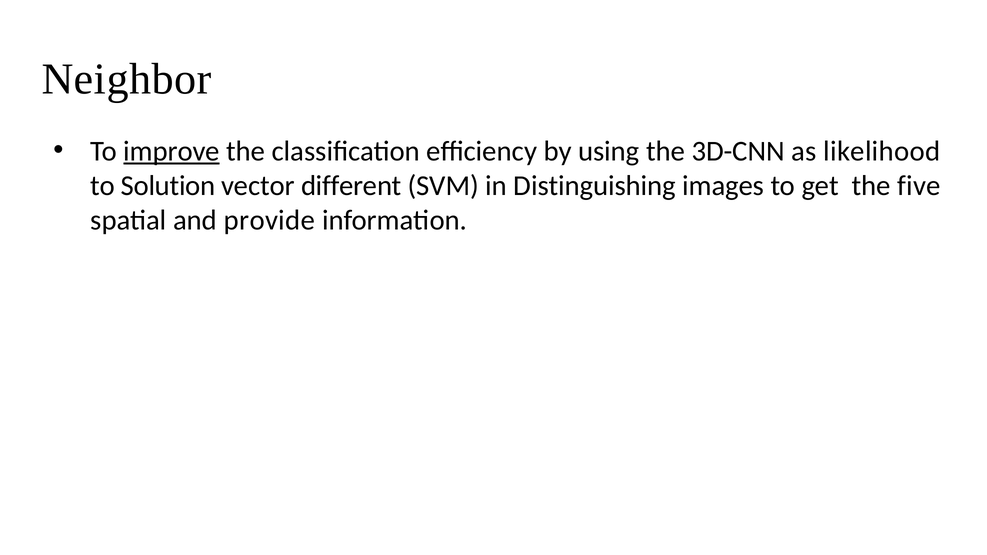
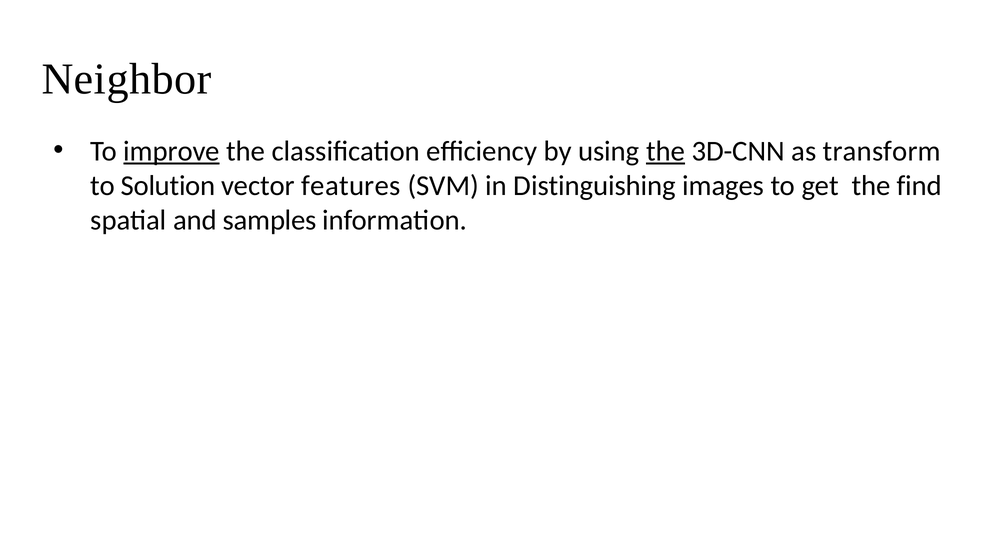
the underline: none -> present (666, 151)
likelihood: likelihood -> transform (882, 151)
different: different -> features (351, 186)
five: five -> find (919, 186)
provide: provide -> samples (270, 220)
